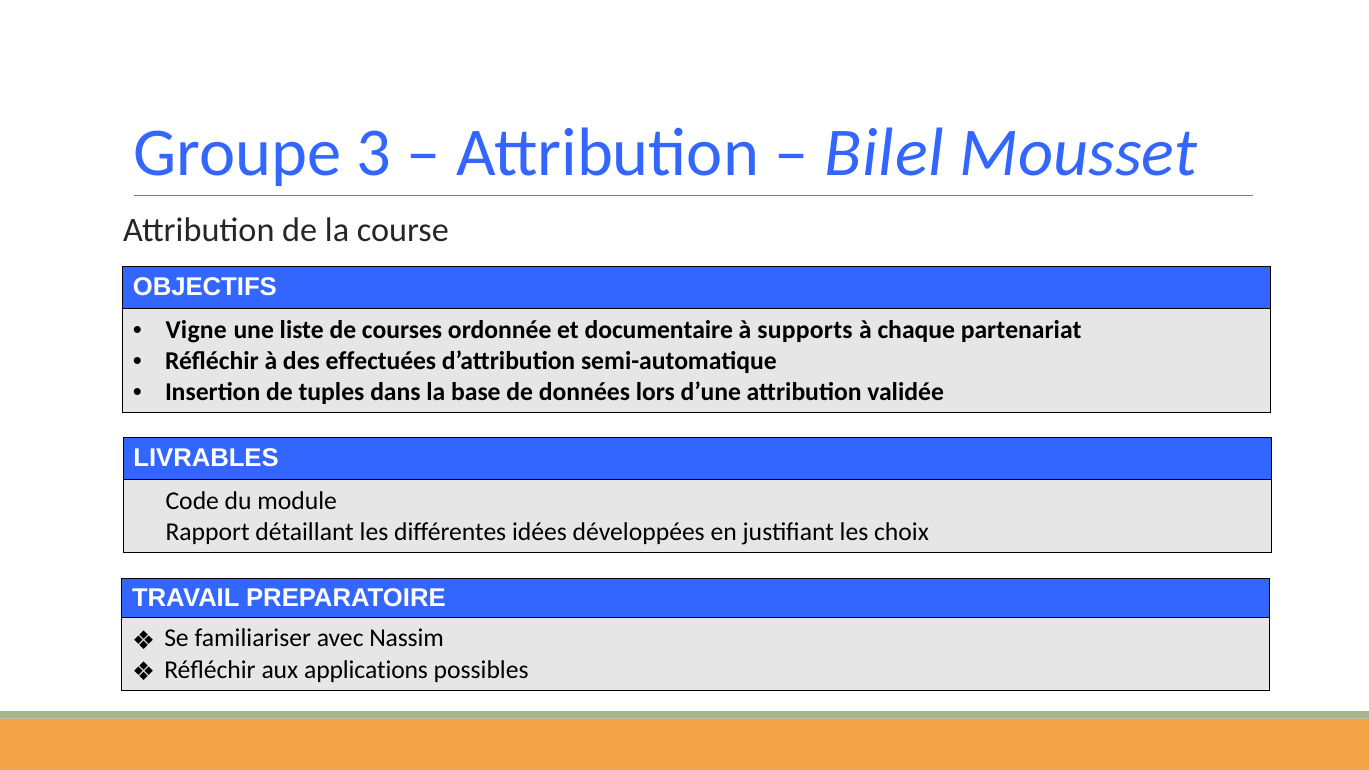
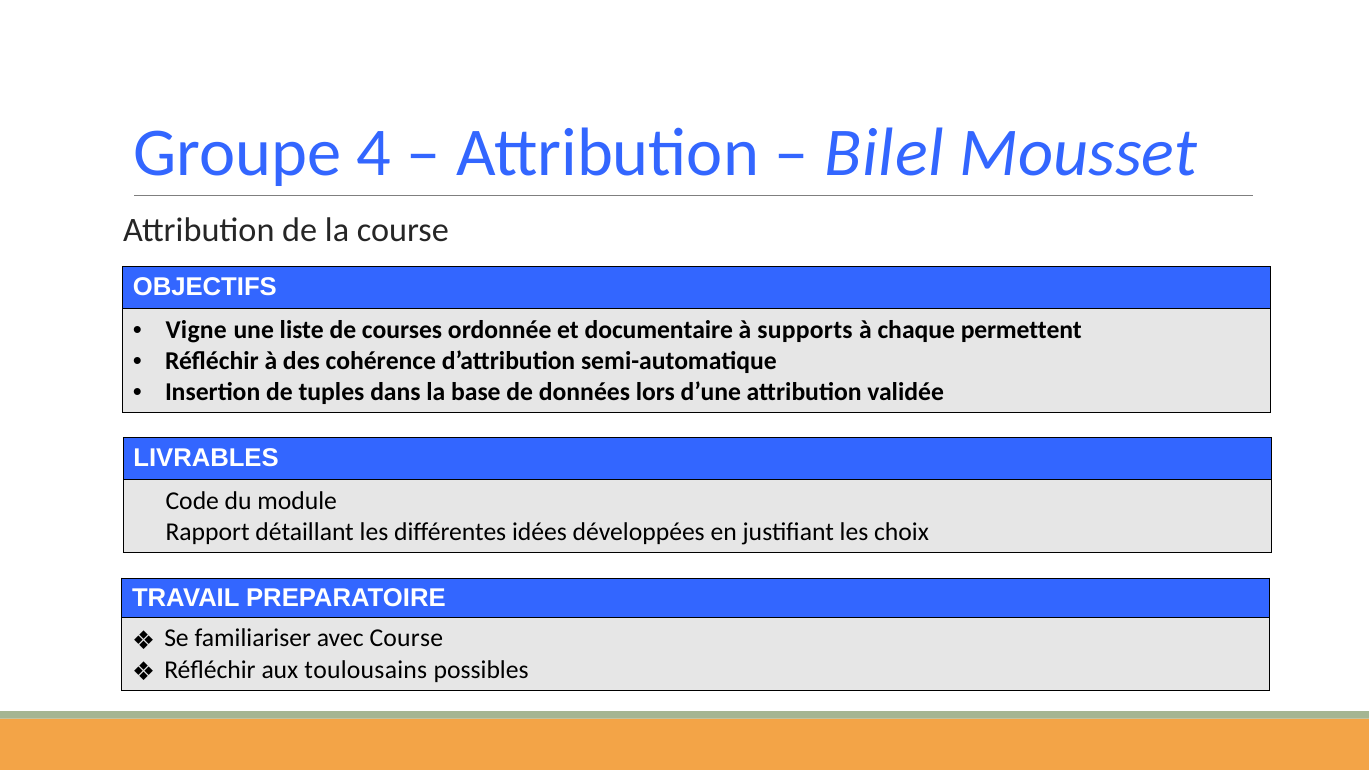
3: 3 -> 4 (374, 153)
partenariat: partenariat -> permettent (1021, 330)
effectuées: effectuées -> cohérence (381, 361)
avec Nassim: Nassim -> Course (406, 638)
applications: applications -> toulousains (366, 670)
